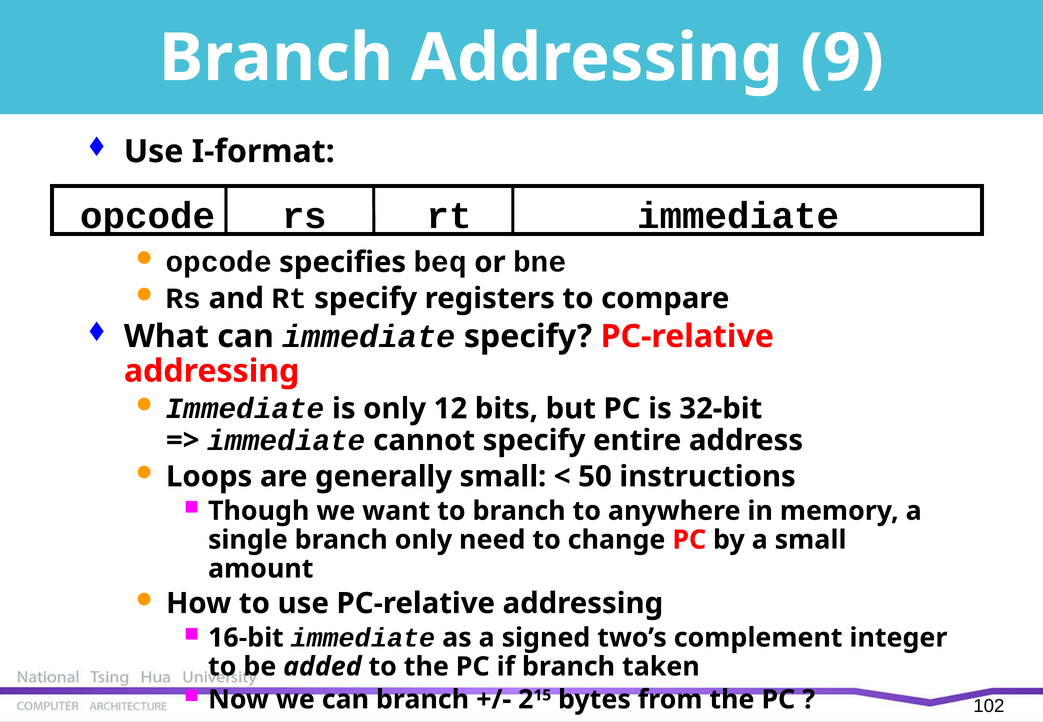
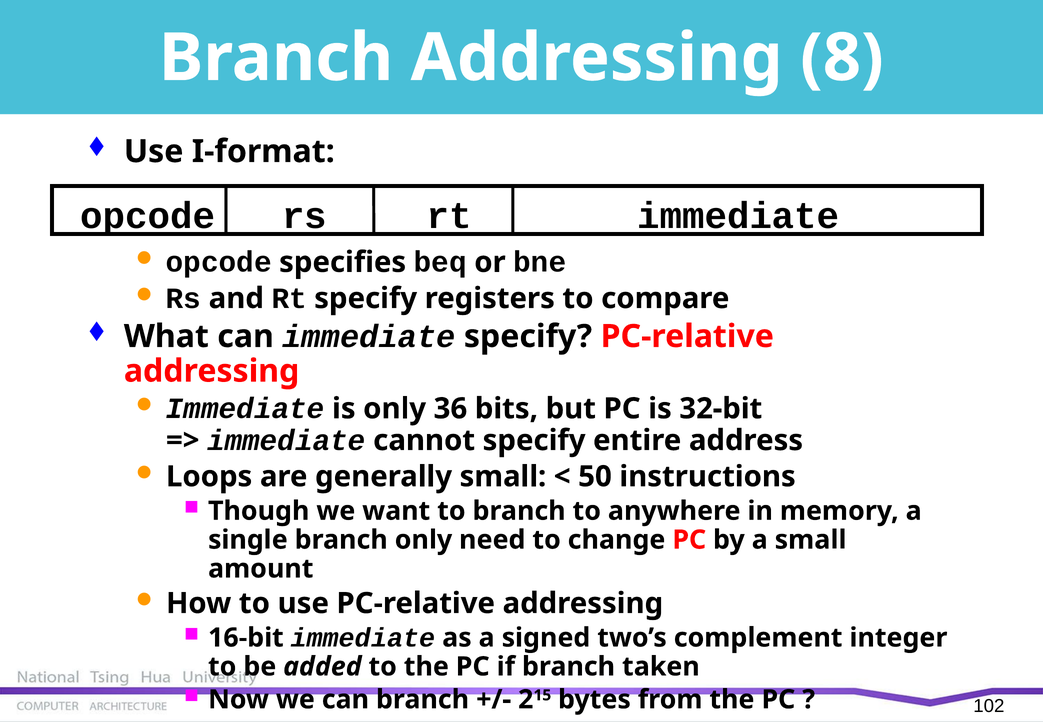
9: 9 -> 8 (842, 58)
12: 12 -> 36 (450, 409)
